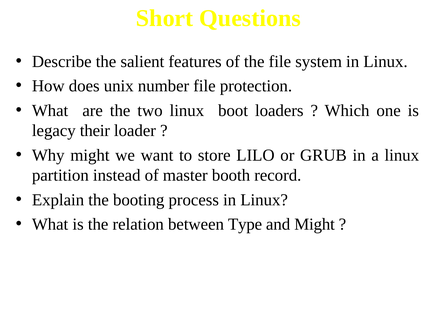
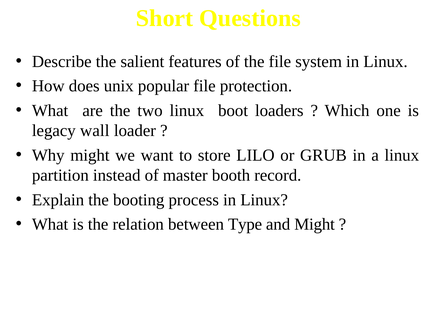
number: number -> popular (164, 86)
their: their -> wall (95, 131)
